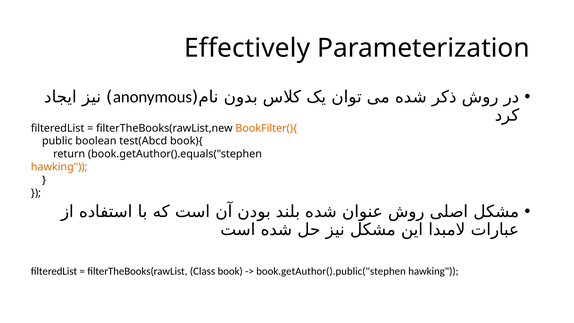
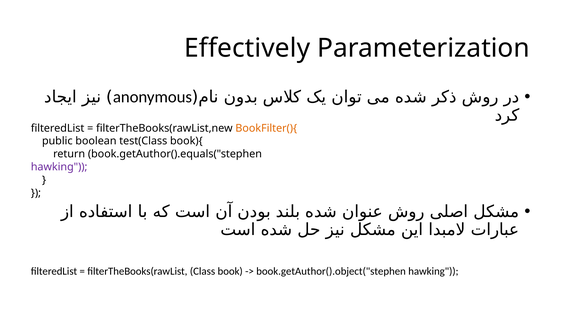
test(Abcd: test(Abcd -> test(Class (143, 141)
hawking colour: orange -> purple (59, 167)
book.getAuthor().public("stephen: book.getAuthor().public("stephen -> book.getAuthor().object("stephen (331, 271)
